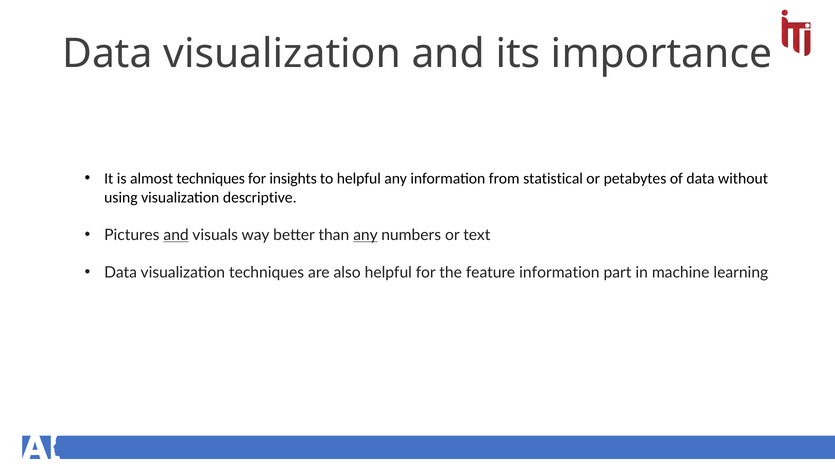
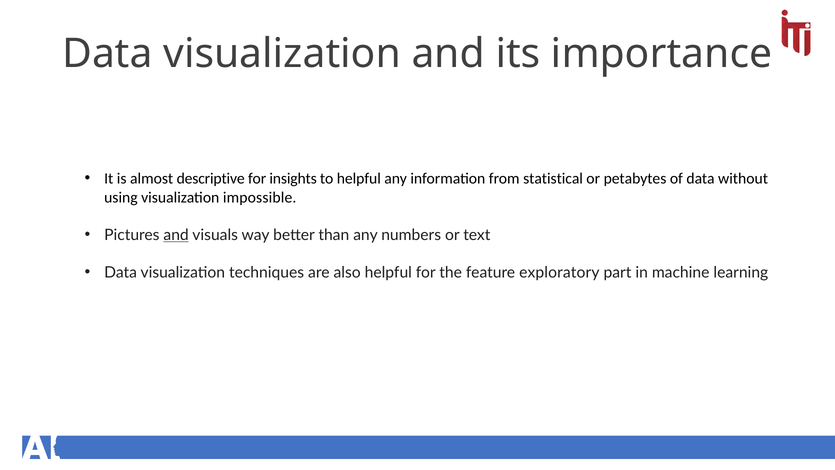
almost techniques: techniques -> descriptive (211, 178)
descriptive: descriptive -> impossible (260, 197)
any underline: present -> none (366, 235)
feature information: information -> exploratory (559, 272)
